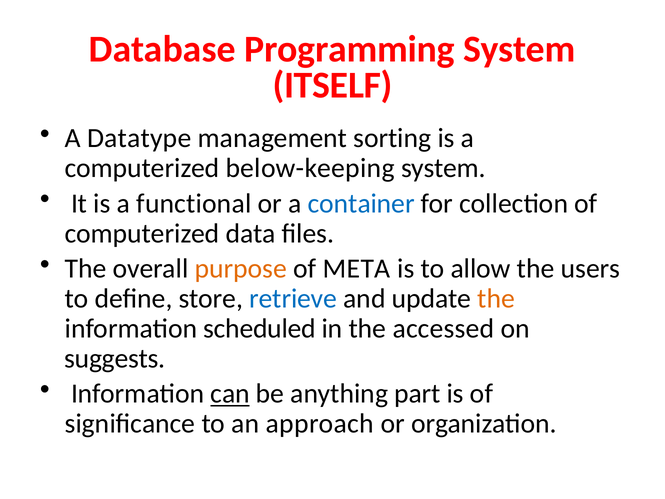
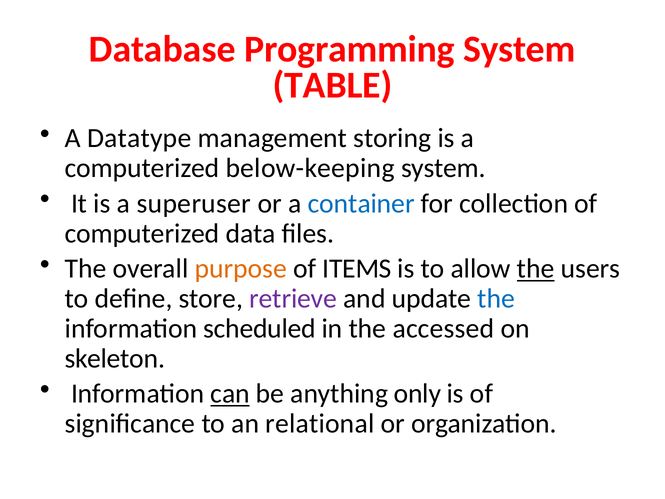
ITSELF: ITSELF -> TABLE (333, 85)
sorting: sorting -> storing (392, 138)
functional: functional -> superuser (194, 203)
META: META -> ITEMS (357, 269)
the underline: none -> present (536, 269)
retrieve colour: blue -> purple (293, 299)
the colour: orange -> blue (496, 299)
suggests: suggests -> skeleton (115, 358)
part: part -> only (417, 394)
approach: approach -> relational (320, 424)
